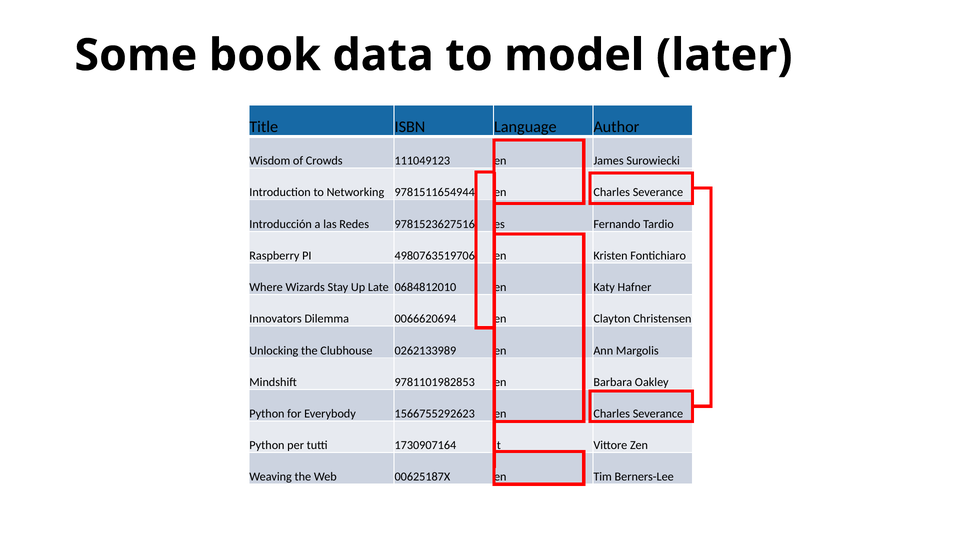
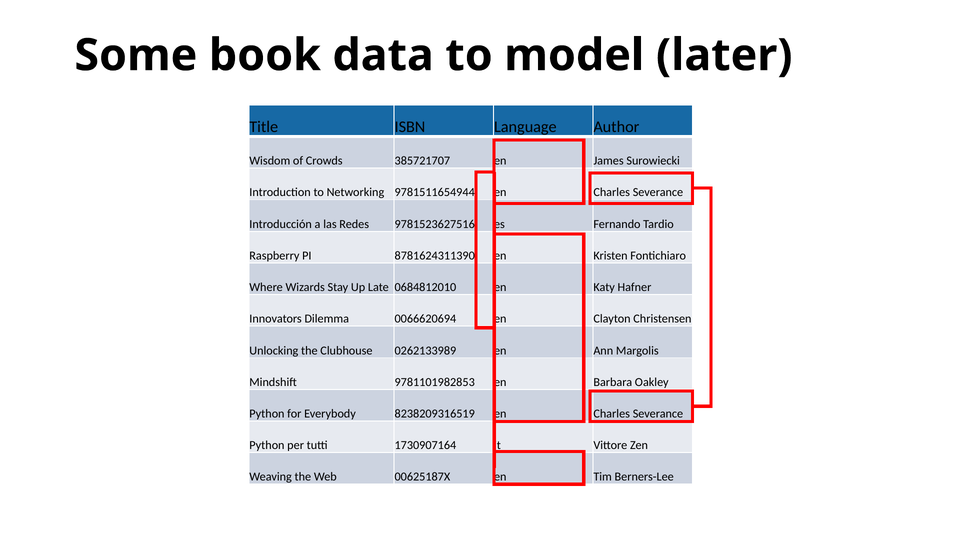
111049123: 111049123 -> 385721707 (422, 161)
4980763519706: 4980763519706 -> 8781624311390 (435, 256)
1566755292623: 1566755292623 -> 8238209316519 (435, 414)
